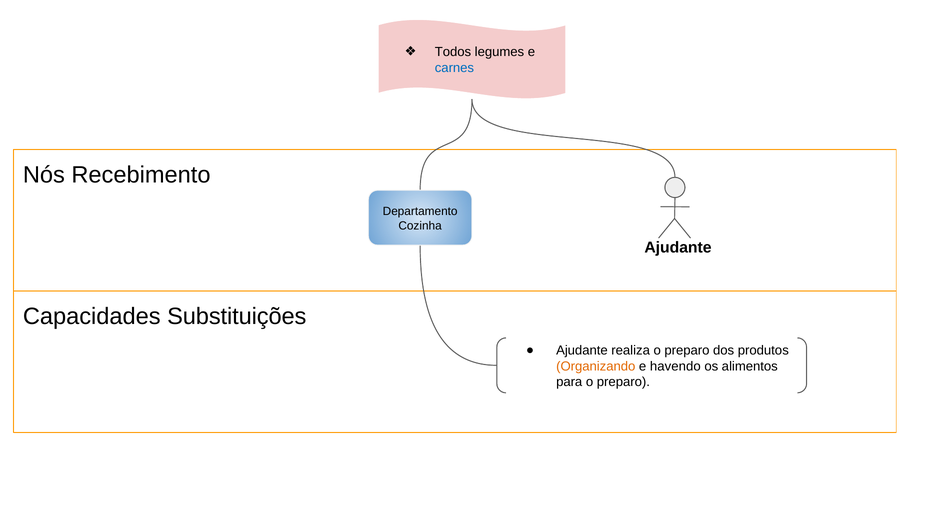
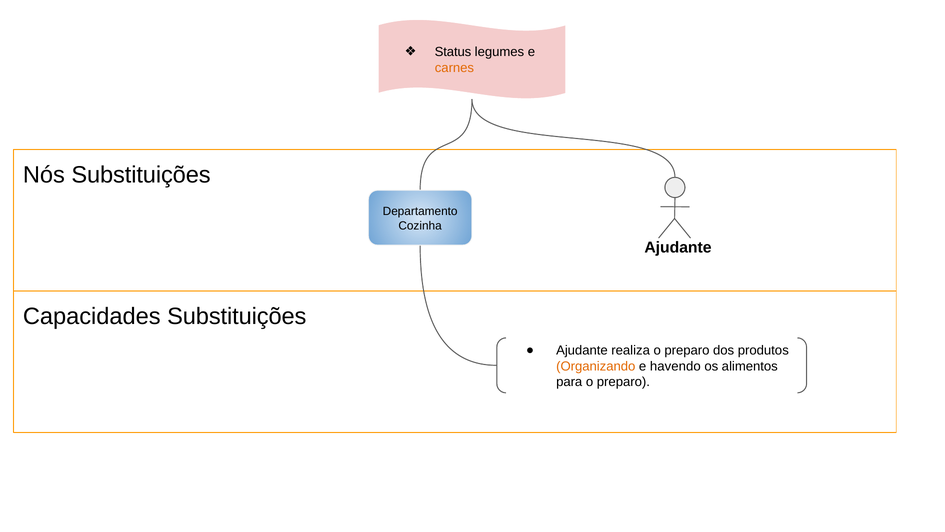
Todos: Todos -> Status (453, 52)
carnes colour: blue -> orange (454, 68)
Nós Recebimento: Recebimento -> Substituições (141, 175)
